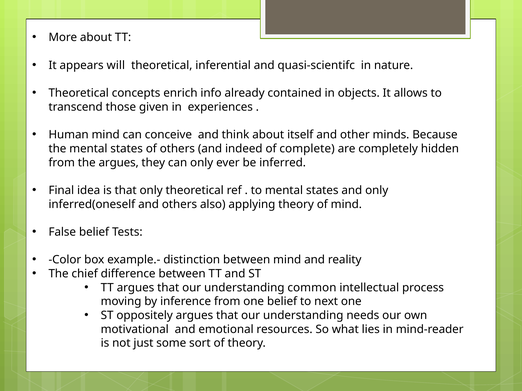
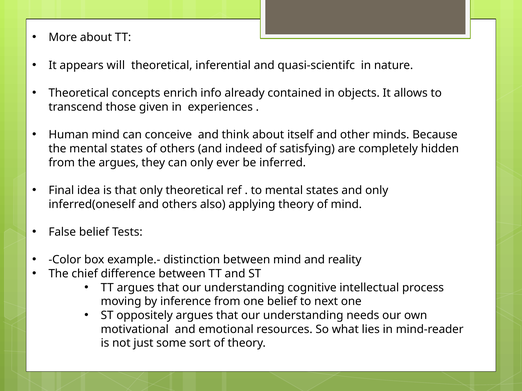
complete: complete -> satisfying (307, 149)
common: common -> cognitive (312, 288)
